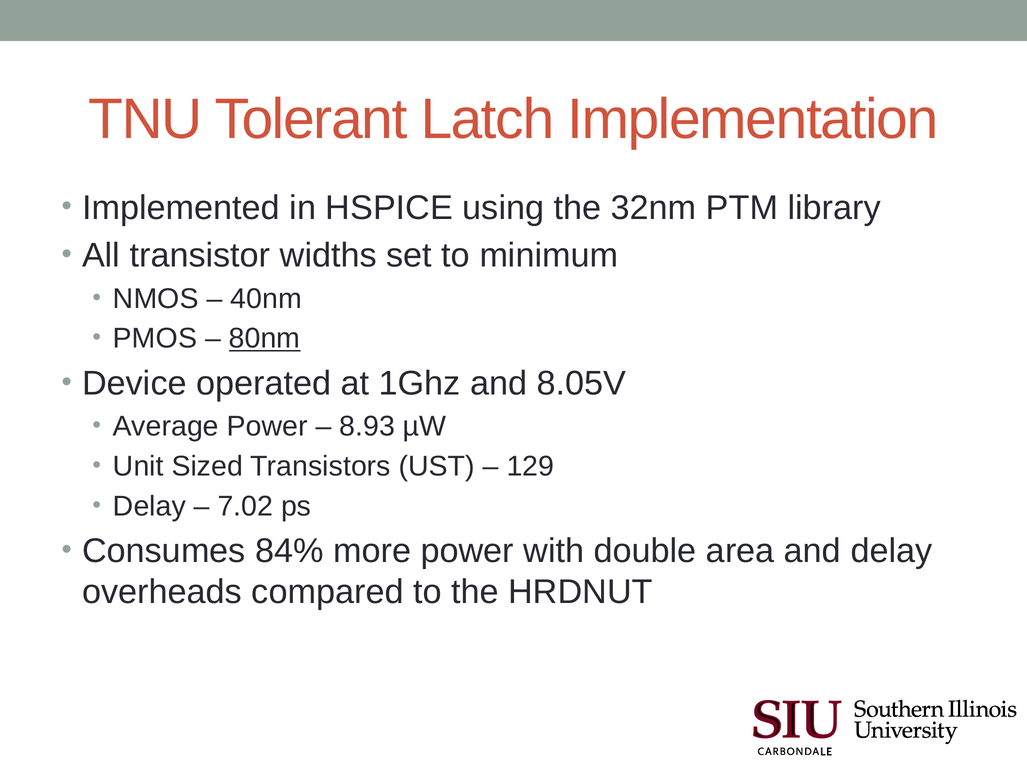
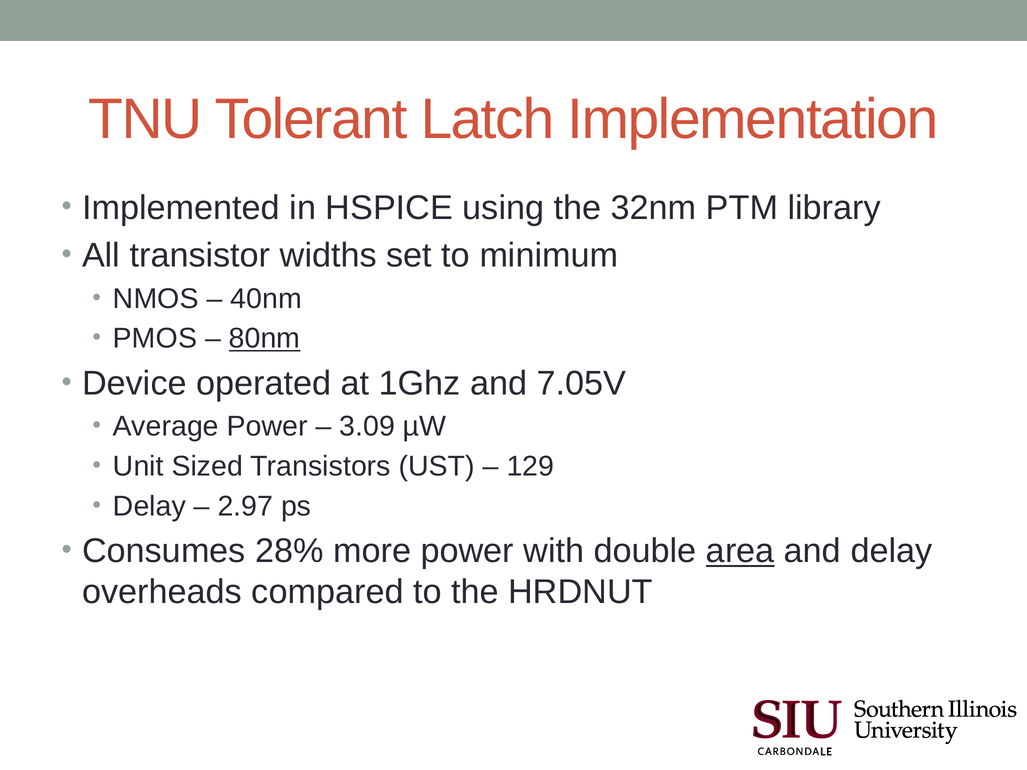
8.05V: 8.05V -> 7.05V (581, 384)
8.93: 8.93 -> 3.09 (367, 426)
7.02: 7.02 -> 2.97 (245, 506)
84%: 84% -> 28% (289, 551)
area underline: none -> present (740, 551)
